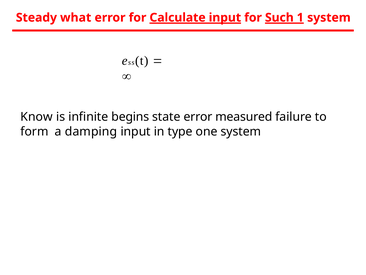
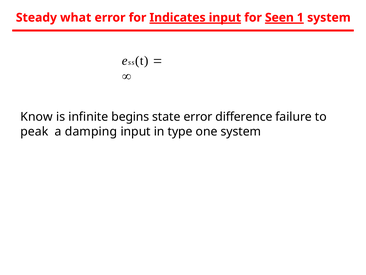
Calculate: Calculate -> Indicates (178, 18)
Such: Such -> Seen (279, 18)
measured: measured -> difference (244, 117)
form: form -> peak (34, 131)
